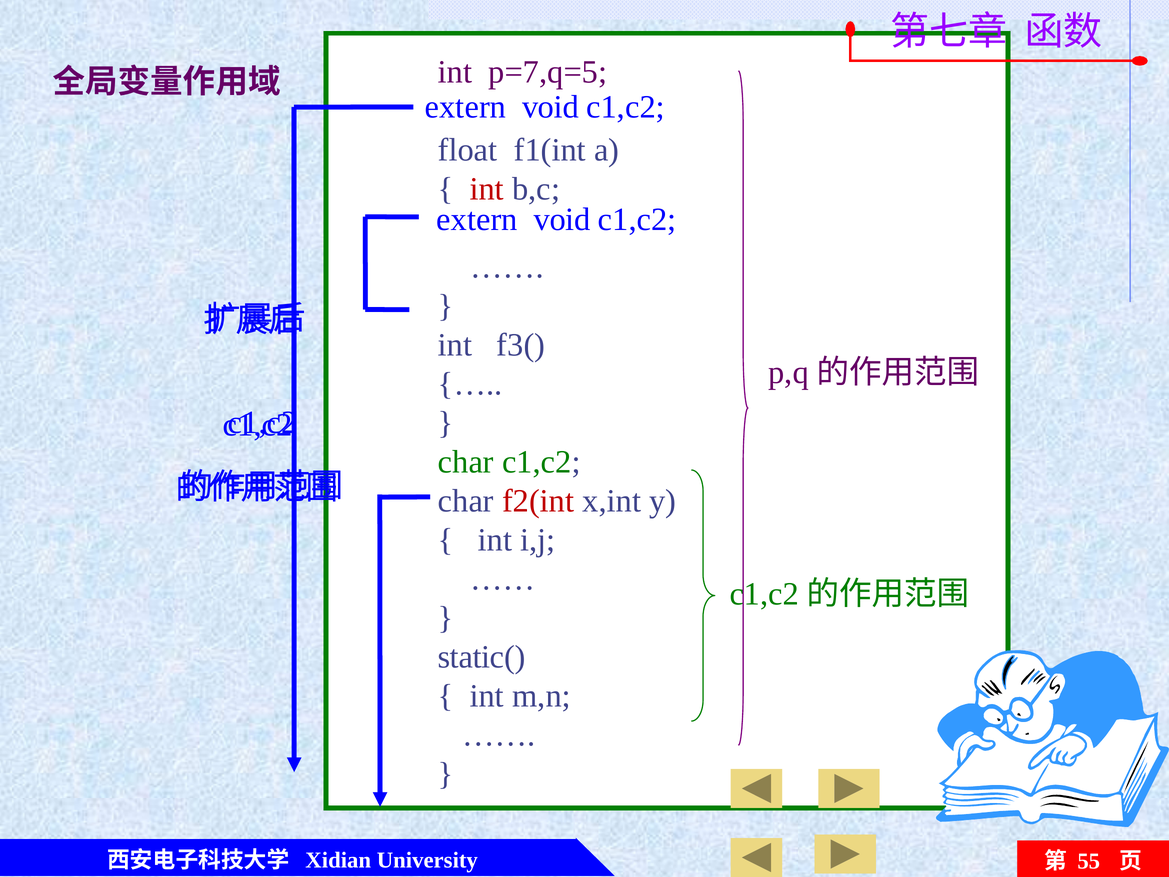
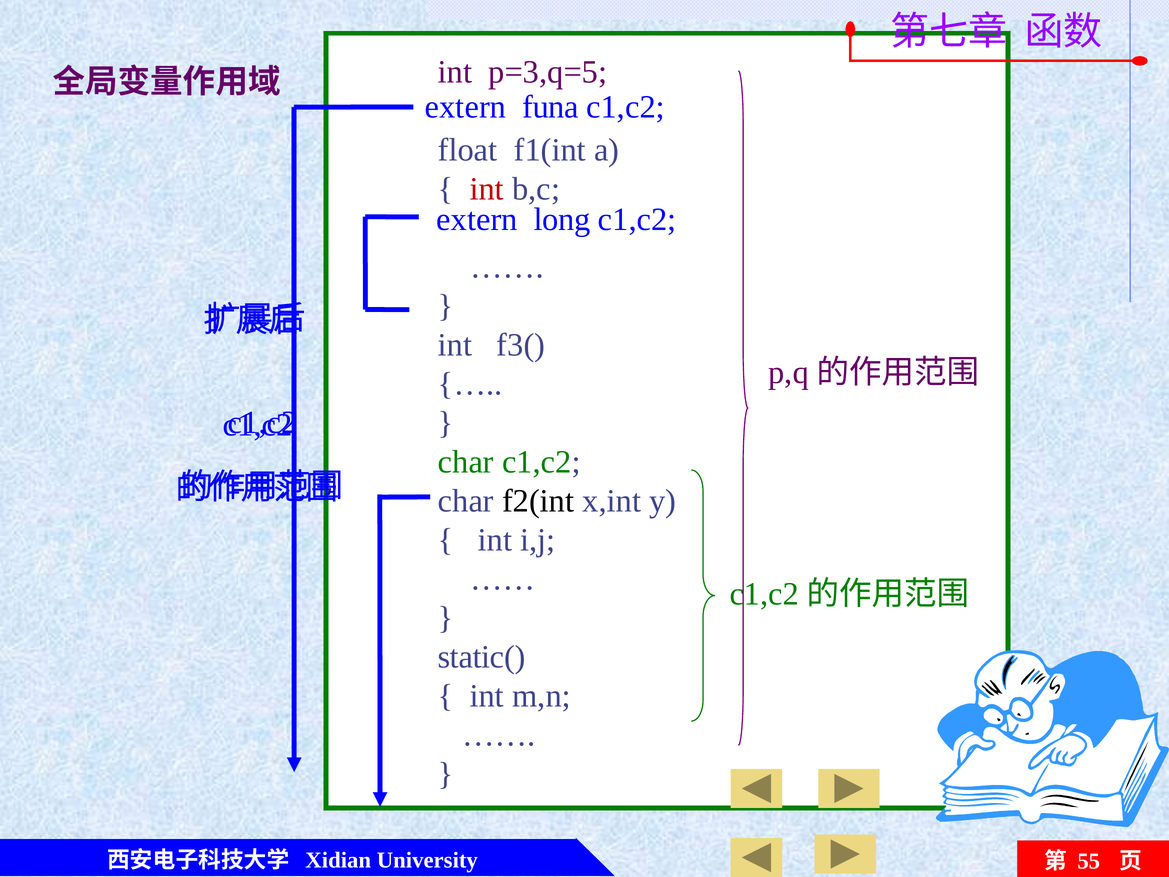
p=7,q=5: p=7,q=5 -> p=3,q=5 (548, 72)
void: void -> funa (550, 107)
void: void -> long (562, 219)
f2(int colour: red -> black (538, 501)
